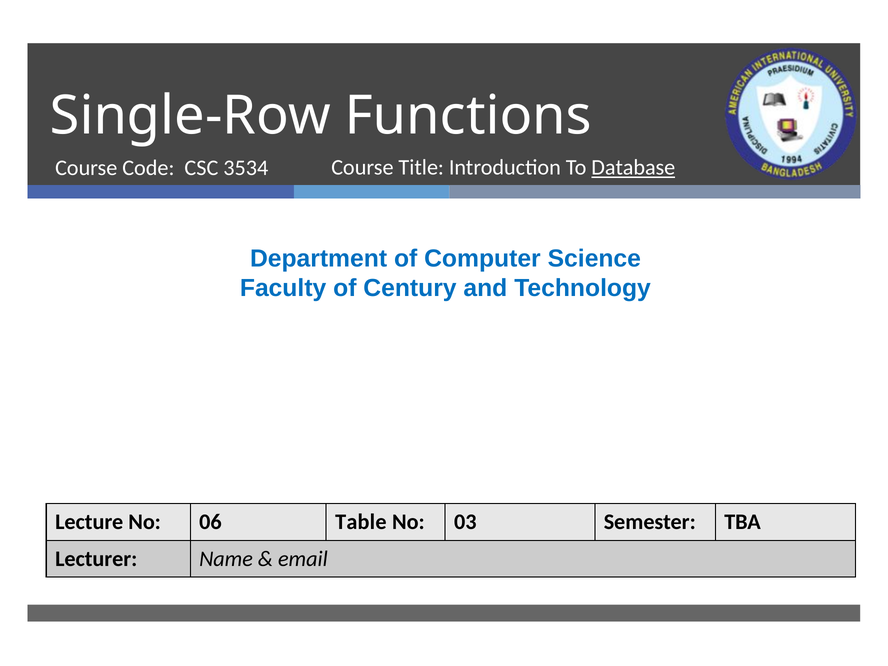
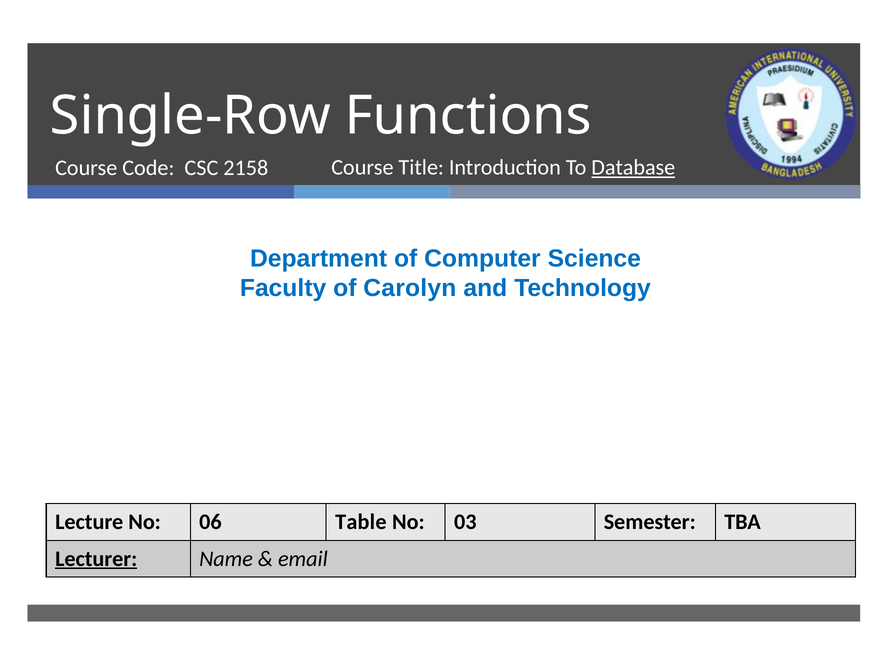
3534: 3534 -> 2158 (246, 168)
Century: Century -> Carolyn (410, 288)
Lecturer underline: none -> present (96, 559)
